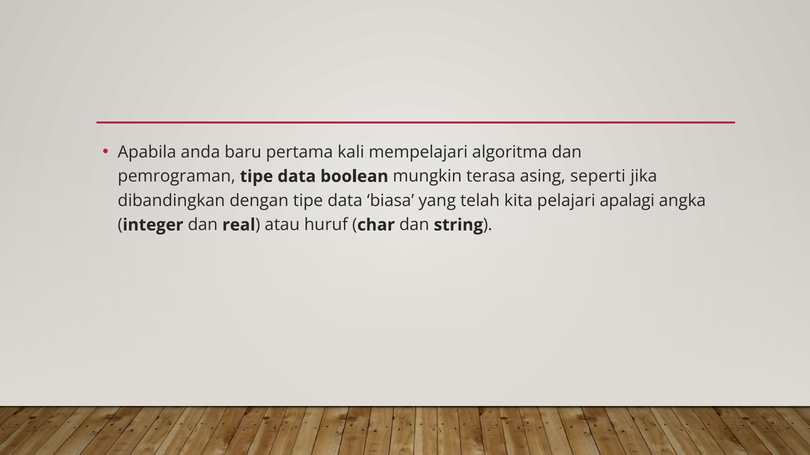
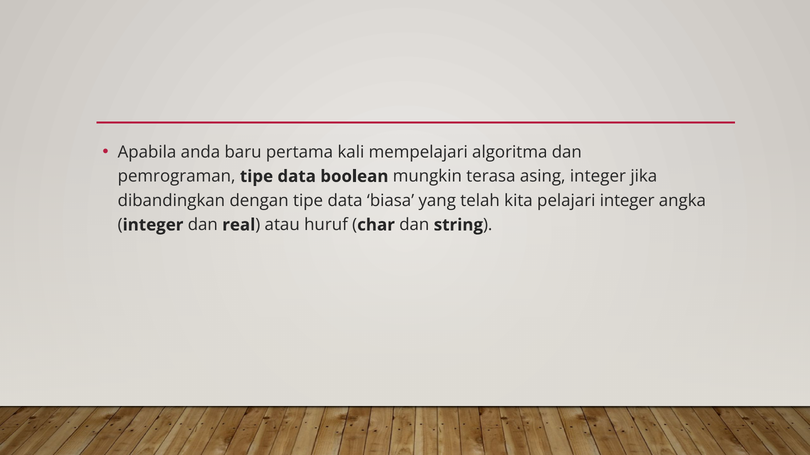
asing seperti: seperti -> integer (598, 177)
pelajari apalagi: apalagi -> integer (627, 201)
